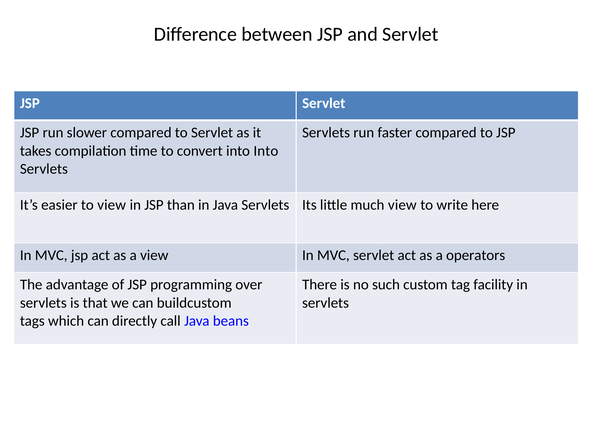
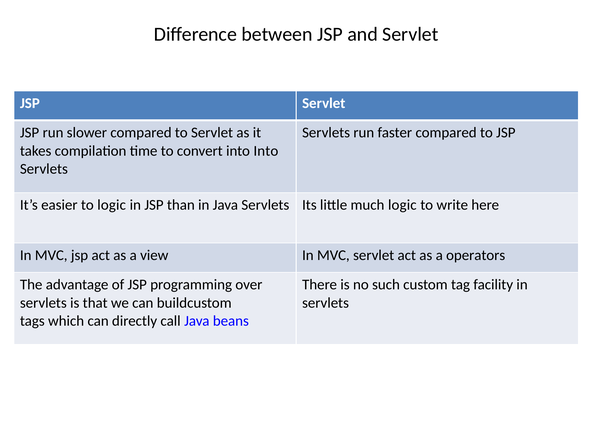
to view: view -> logic (112, 205)
much view: view -> logic (402, 205)
